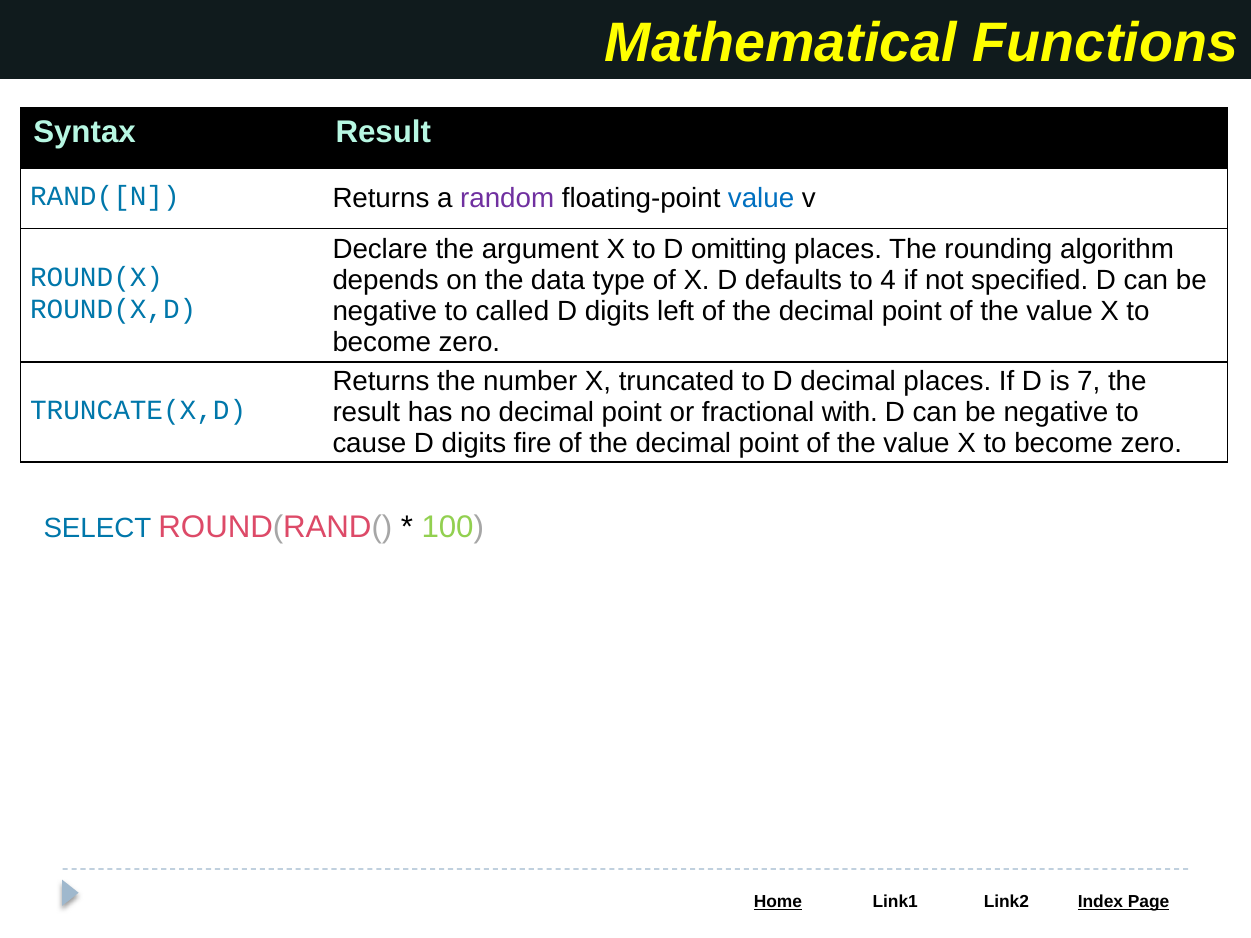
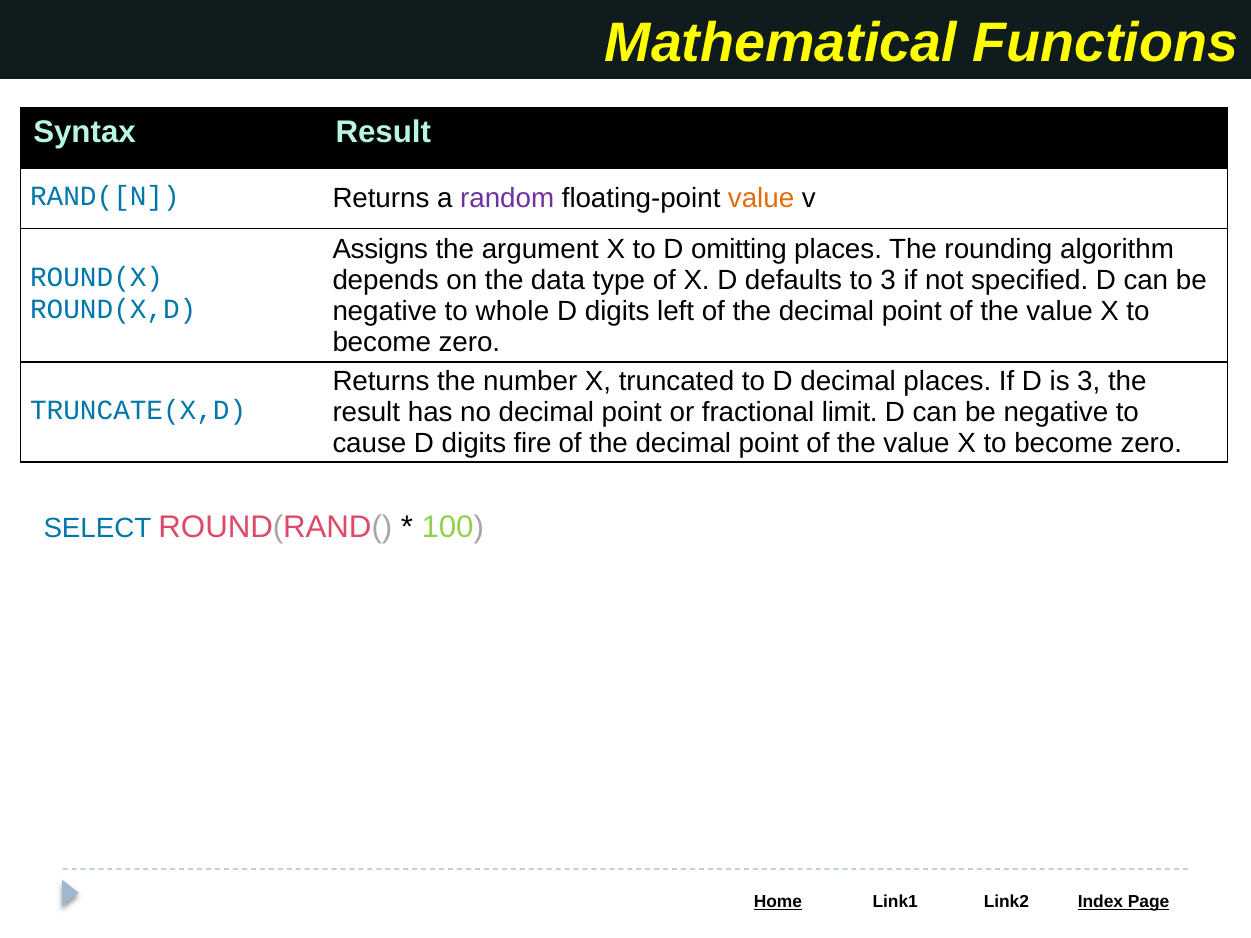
value colour: blue -> orange (761, 199)
Declare: Declare -> Assigns (380, 249)
to 4: 4 -> 3 (888, 280)
called: called -> whole (512, 311)
is 7: 7 -> 3 (1089, 382)
with: with -> limit (850, 413)
